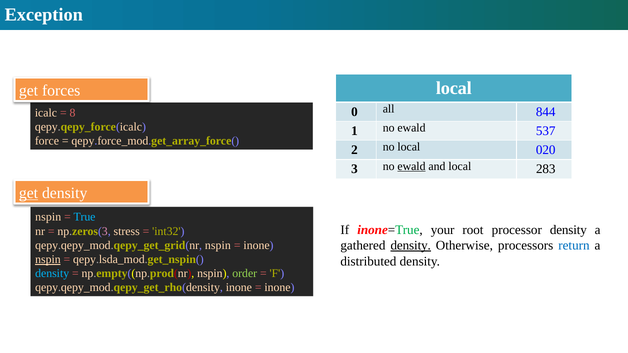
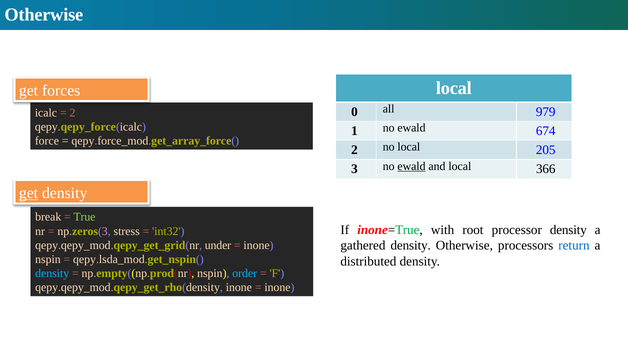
Exception: Exception -> Otherwise (44, 15)
844: 844 -> 979 (546, 112)
8: 8 -> 2 (73, 113)
537: 537 -> 674 (546, 131)
020: 020 -> 205 (546, 150)
283: 283 -> 366 (546, 169)
nspin: nspin -> break (48, 217)
True colour: light blue -> light green (84, 217)
your: your -> with (443, 230)
density underline: present -> none (411, 246)
qepy.qepy_mod.qepy_get_grid(nr nspin: nspin -> under (218, 245)
nspin underline: present -> none (48, 260)
order colour: light green -> light blue (245, 274)
